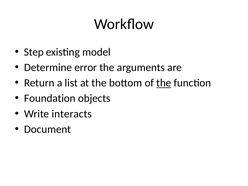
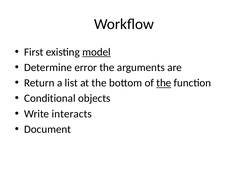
Step: Step -> First (34, 52)
model underline: none -> present (97, 52)
Foundation: Foundation -> Conditional (50, 98)
